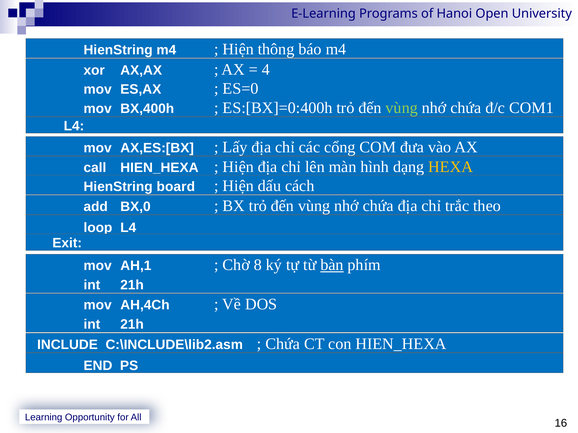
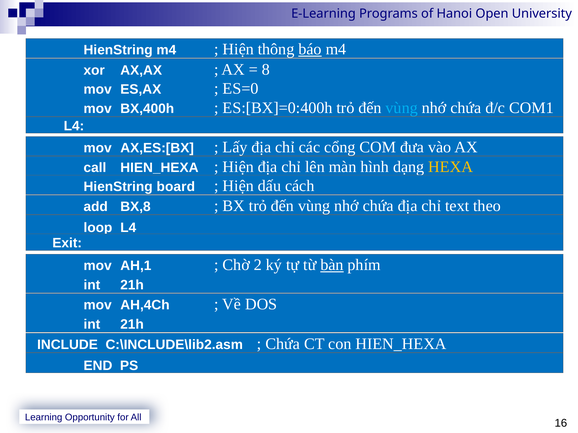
báo underline: none -> present (310, 49)
4: 4 -> 8 (266, 69)
vùng colour: light green -> light blue (402, 108)
BX,0: BX,0 -> BX,8 (135, 207)
trắc: trắc -> text (457, 206)
8: 8 -> 2 (258, 265)
